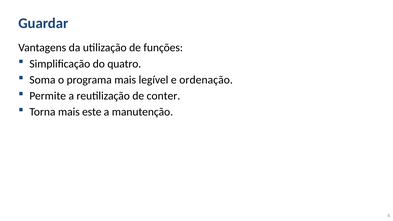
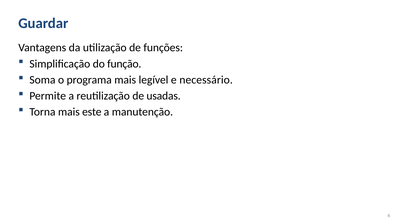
quatro: quatro -> função (124, 64)
ordenação: ordenação -> necessário (206, 80)
conter: conter -> usadas (164, 96)
